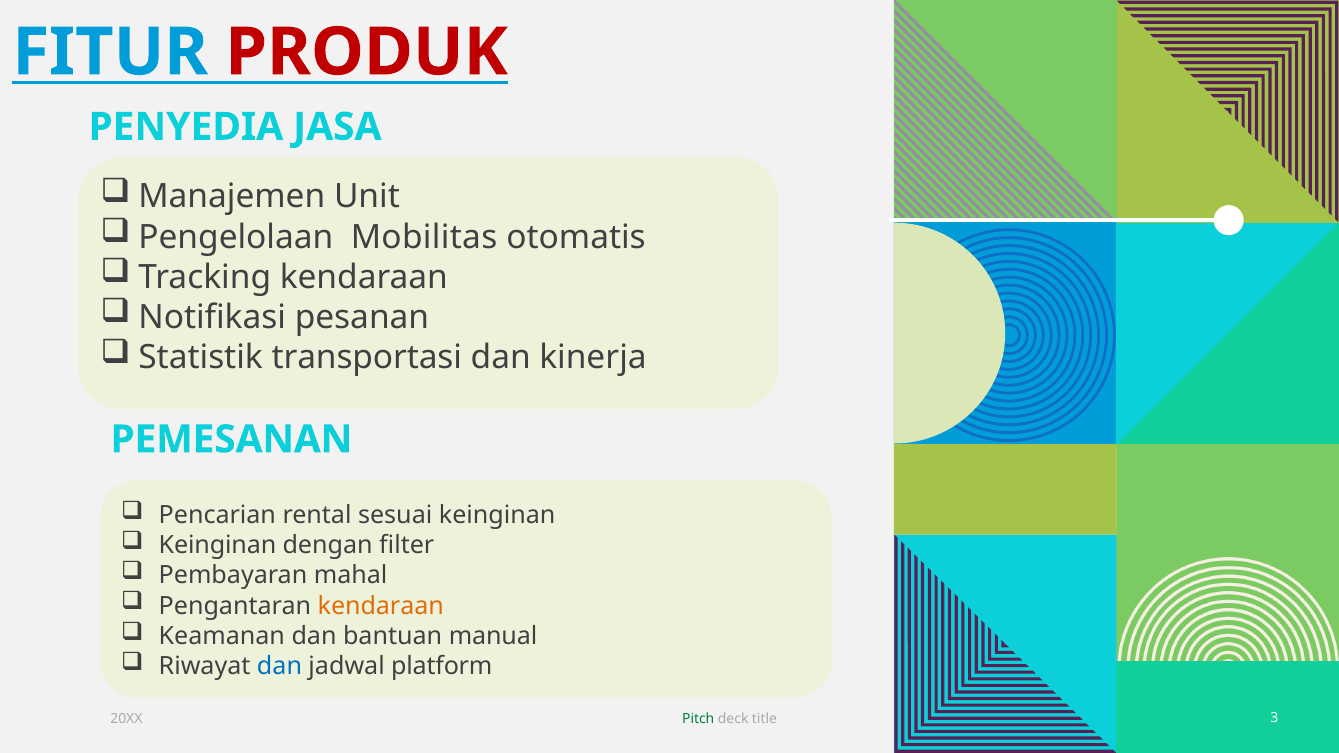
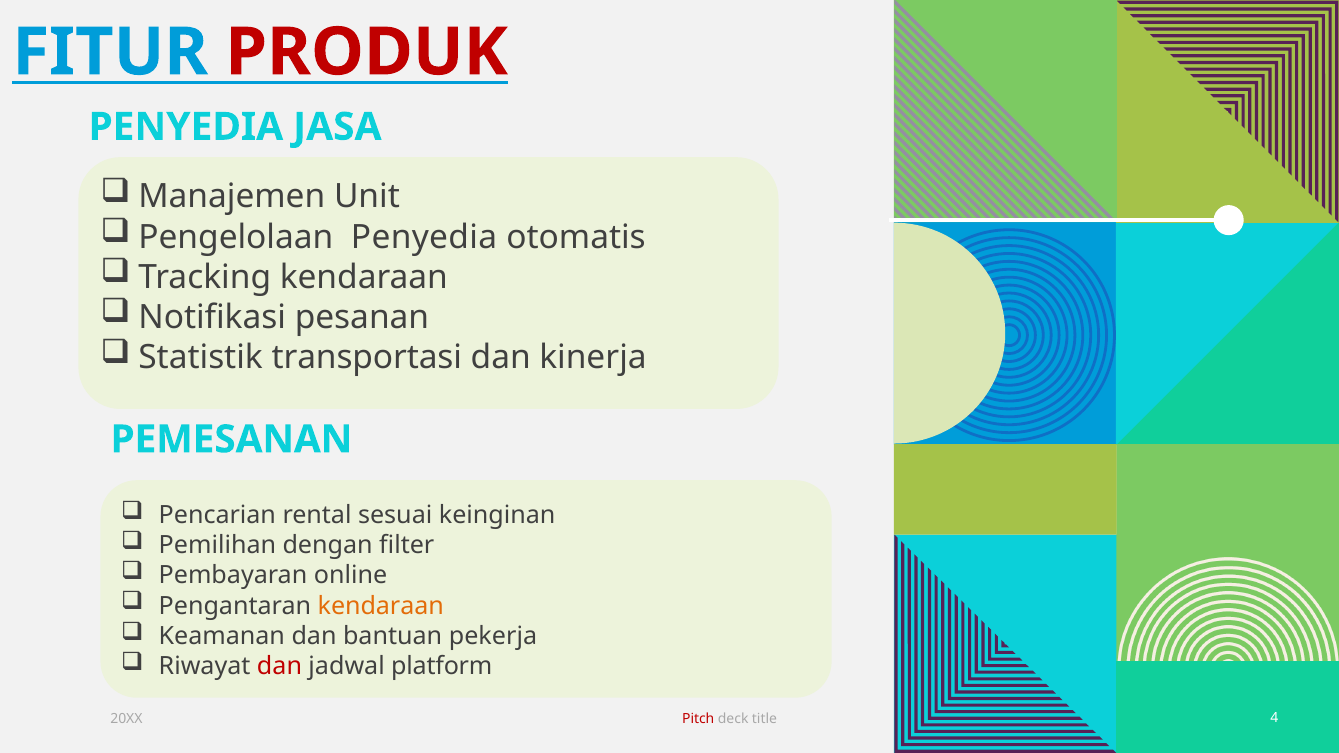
Pengelolaan Mobilitas: Mobilitas -> Penyedia (424, 237)
Keinginan: Keinginan -> Pemilihan (217, 546)
mahal: mahal -> online (351, 576)
manual: manual -> pekerja (493, 636)
dan colour: blue -> red (279, 666)
Pitch colour: green -> red (698, 719)
3: 3 -> 4 (1274, 718)
